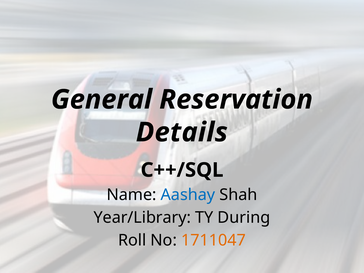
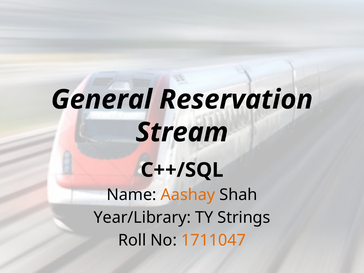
Details: Details -> Stream (182, 132)
Aashay colour: blue -> orange (188, 195)
During: During -> Strings (244, 218)
